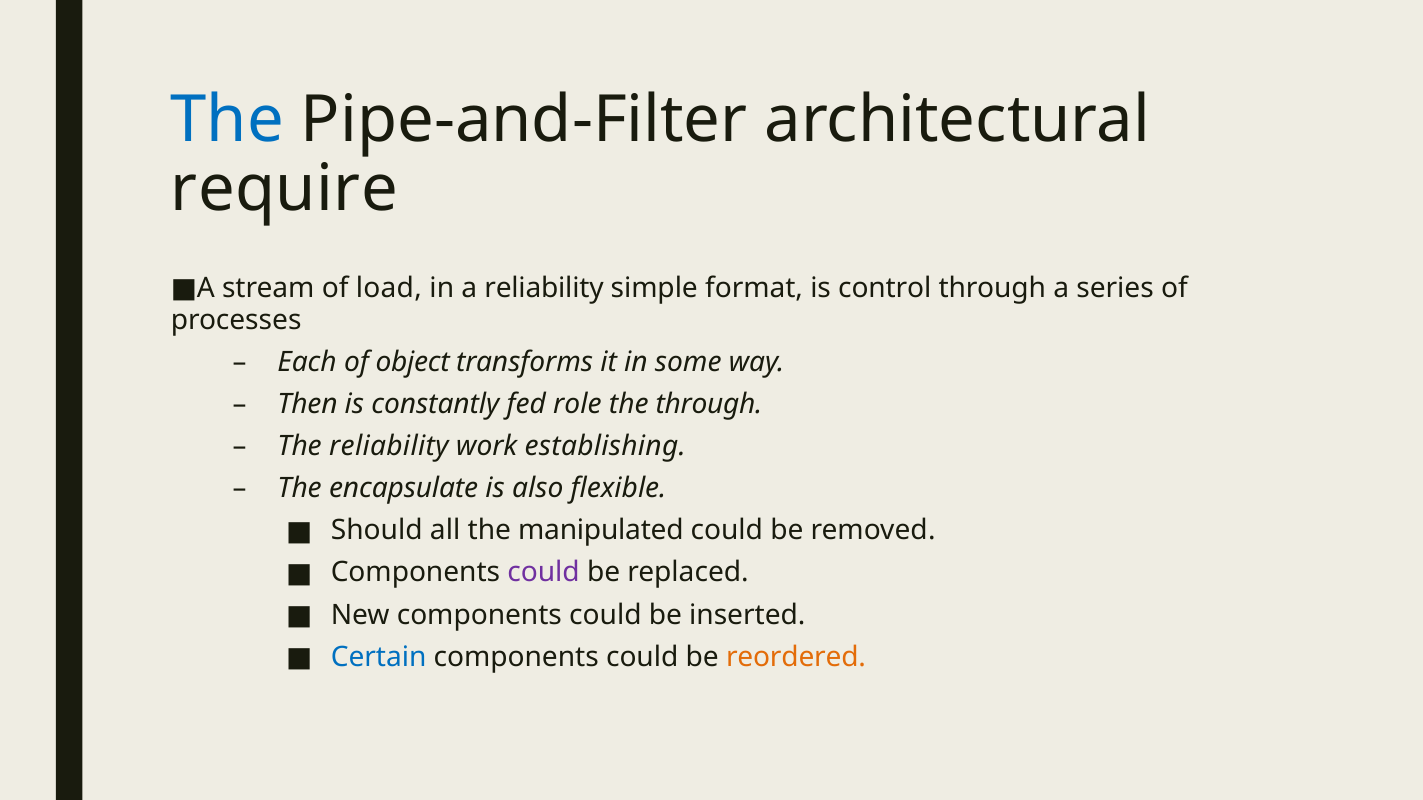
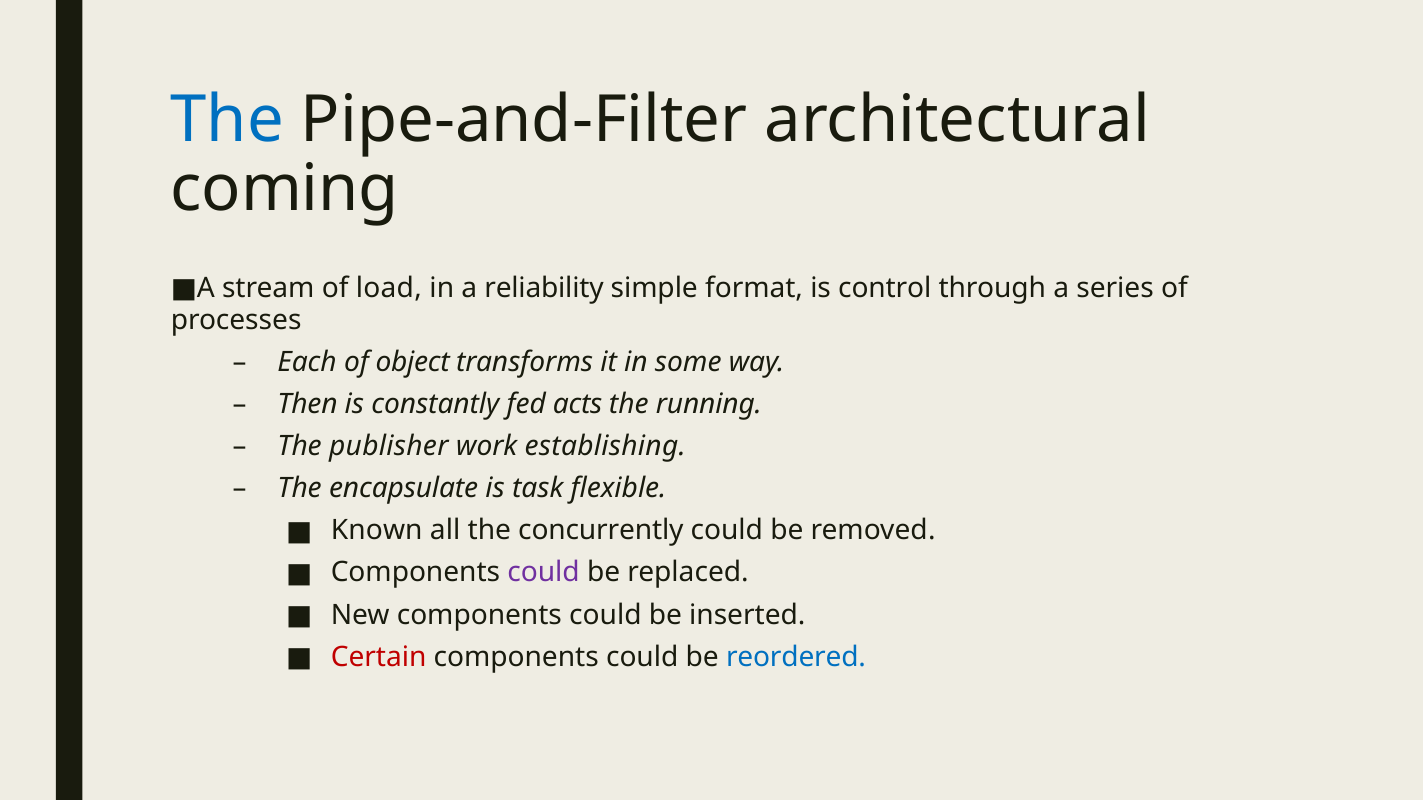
require: require -> coming (285, 189)
role: role -> acts (578, 404)
the through: through -> running (709, 404)
The reliability: reliability -> publisher (389, 446)
also: also -> task (538, 489)
Should: Should -> Known (377, 531)
manipulated: manipulated -> concurrently (601, 531)
Certain colour: blue -> red (379, 657)
reordered colour: orange -> blue (796, 657)
